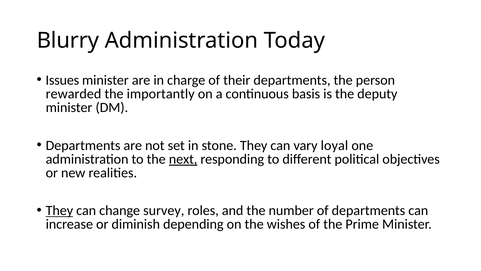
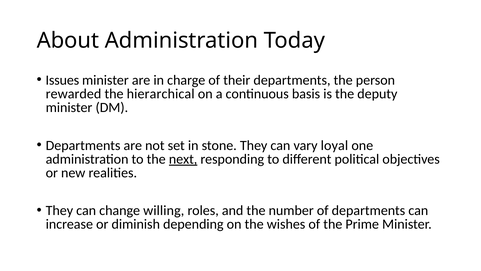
Blurry: Blurry -> About (68, 40)
importantly: importantly -> hierarchical (161, 94)
They underline: present -> none (59, 210)
survey: survey -> willing (164, 210)
